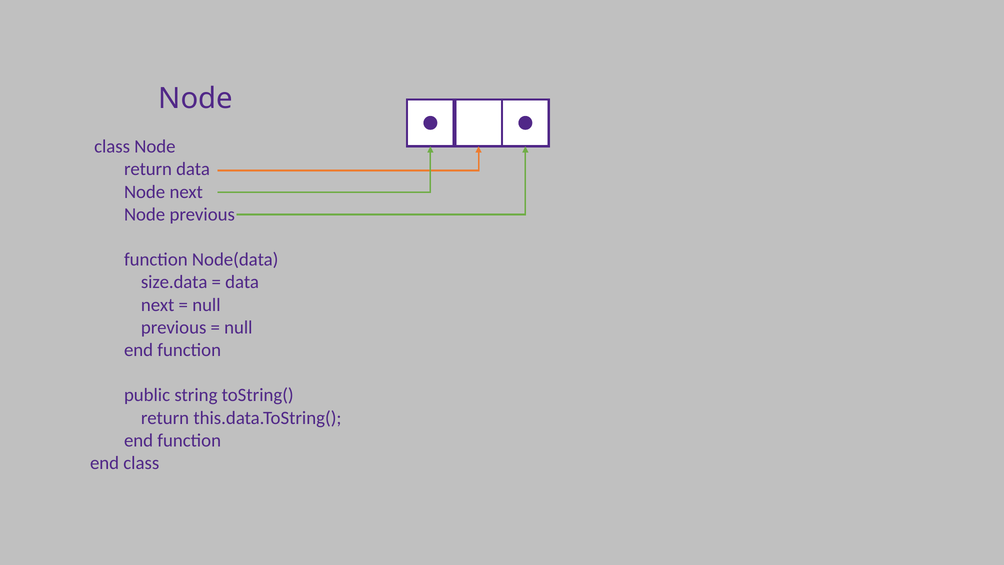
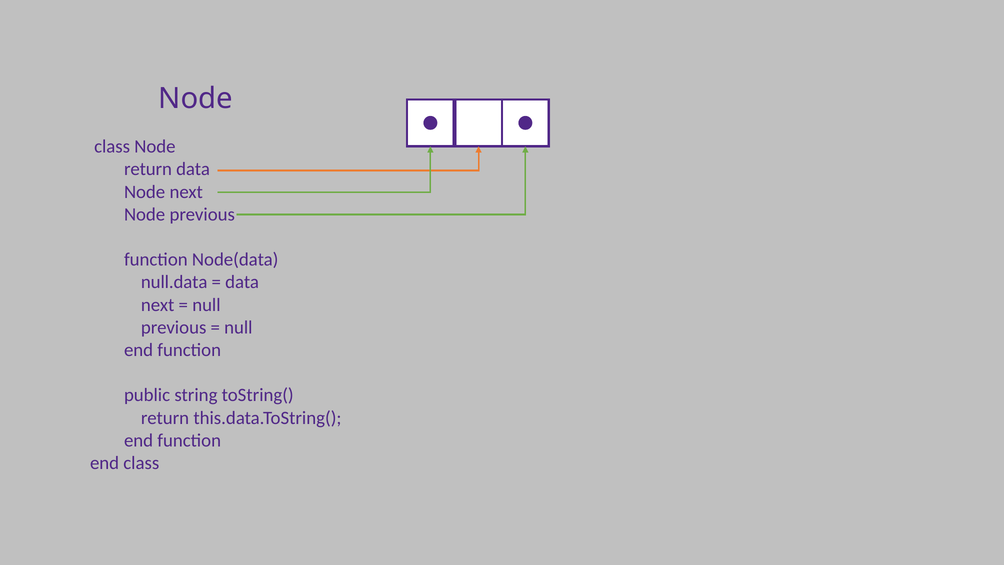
size.data: size.data -> null.data (174, 282)
